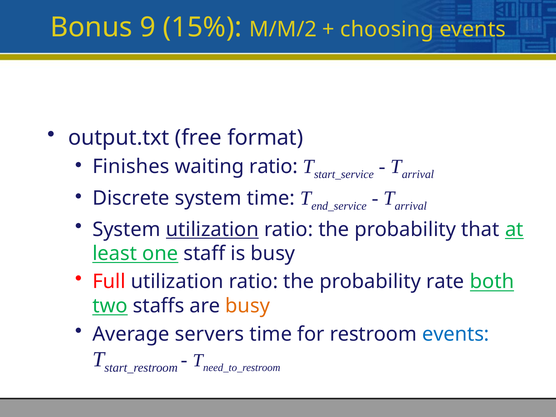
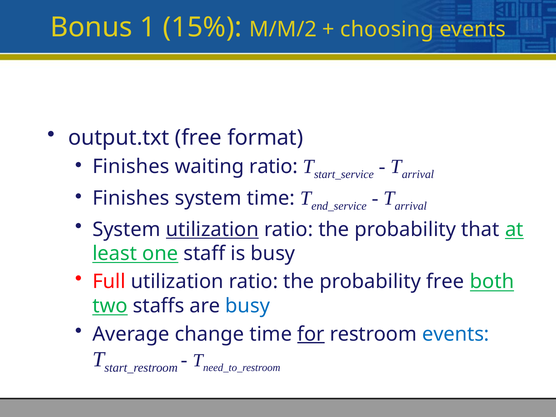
9: 9 -> 1 (148, 27)
Discrete: Discrete -> Finishes (131, 198)
probability rate: rate -> free (445, 282)
busy colour: orange -> blue (248, 306)
servers: servers -> change (210, 334)
for underline: none -> present (311, 334)
